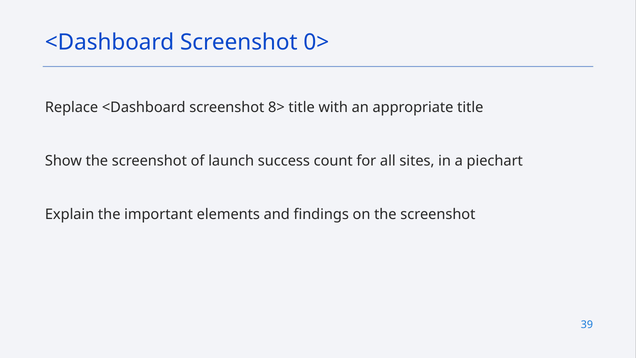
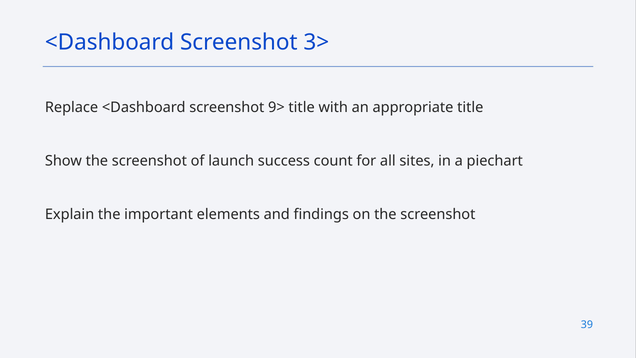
0>: 0> -> 3> (316, 42)
8>: 8> -> 9> (276, 107)
